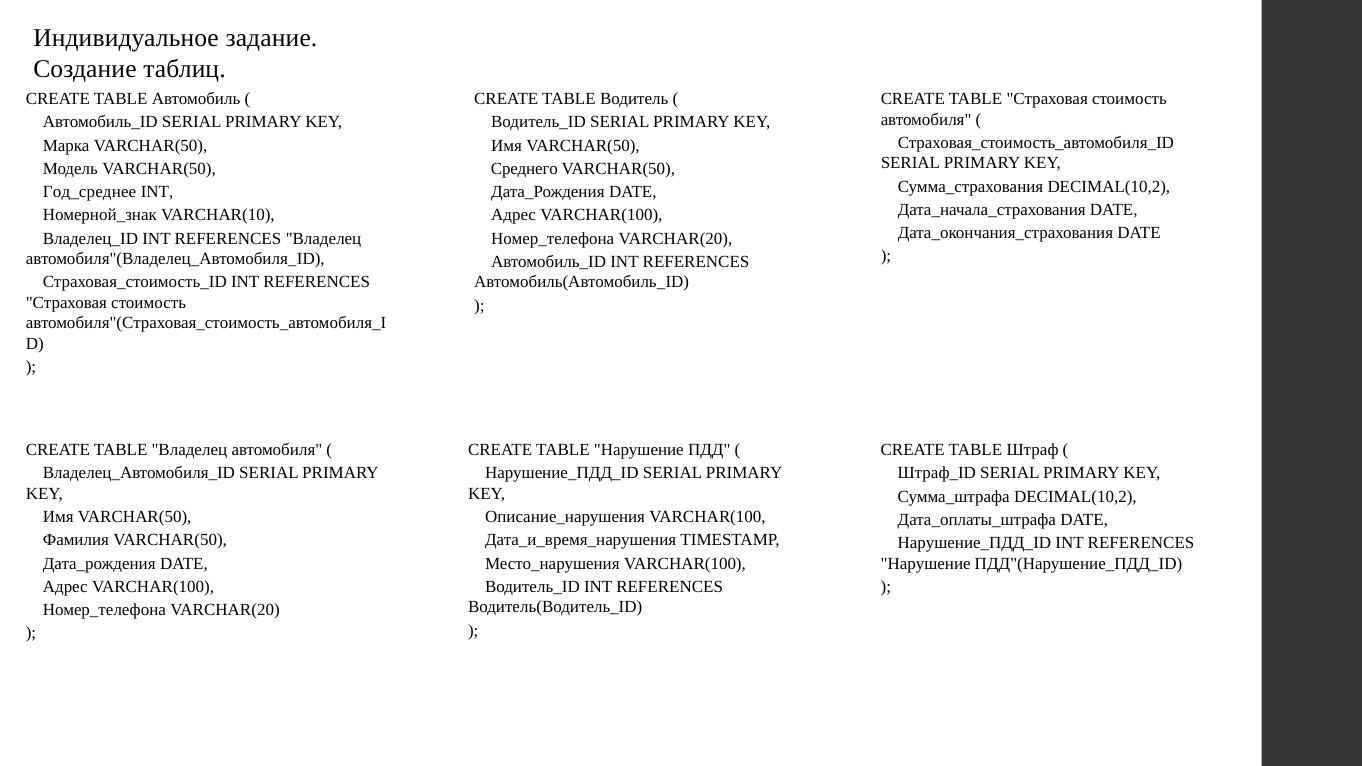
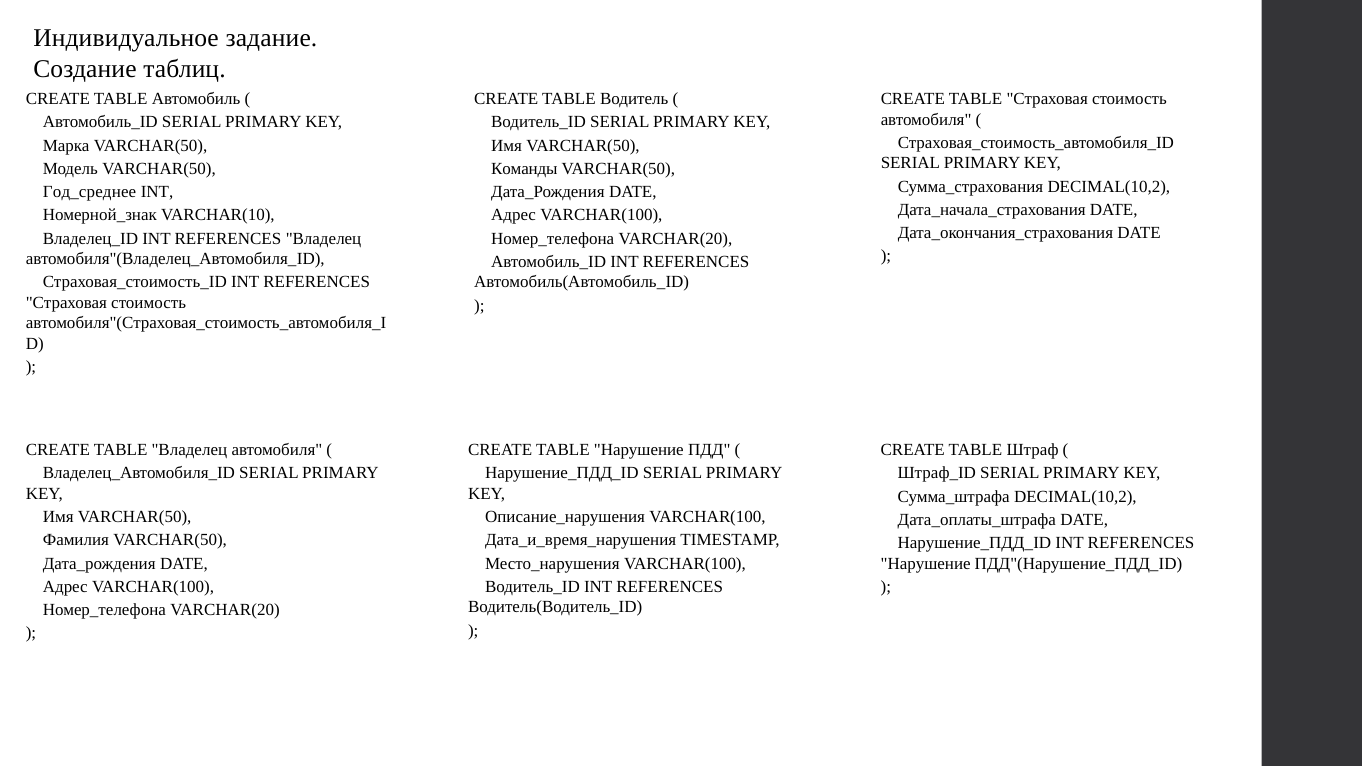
Среднего: Среднего -> Команды (524, 169)
